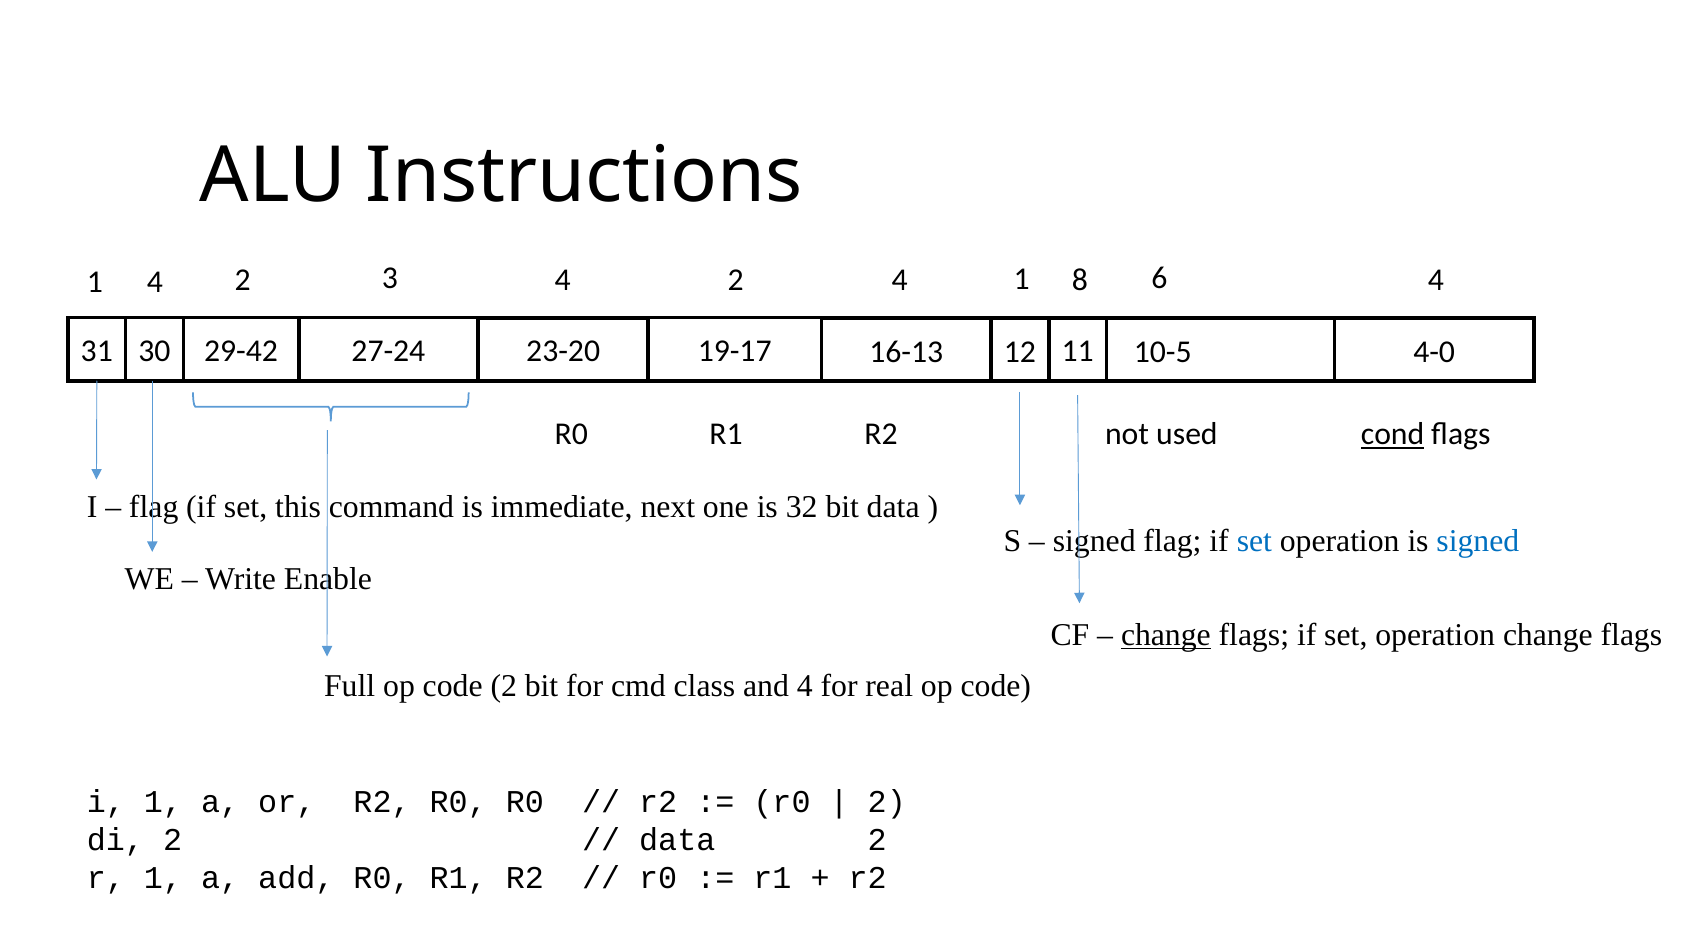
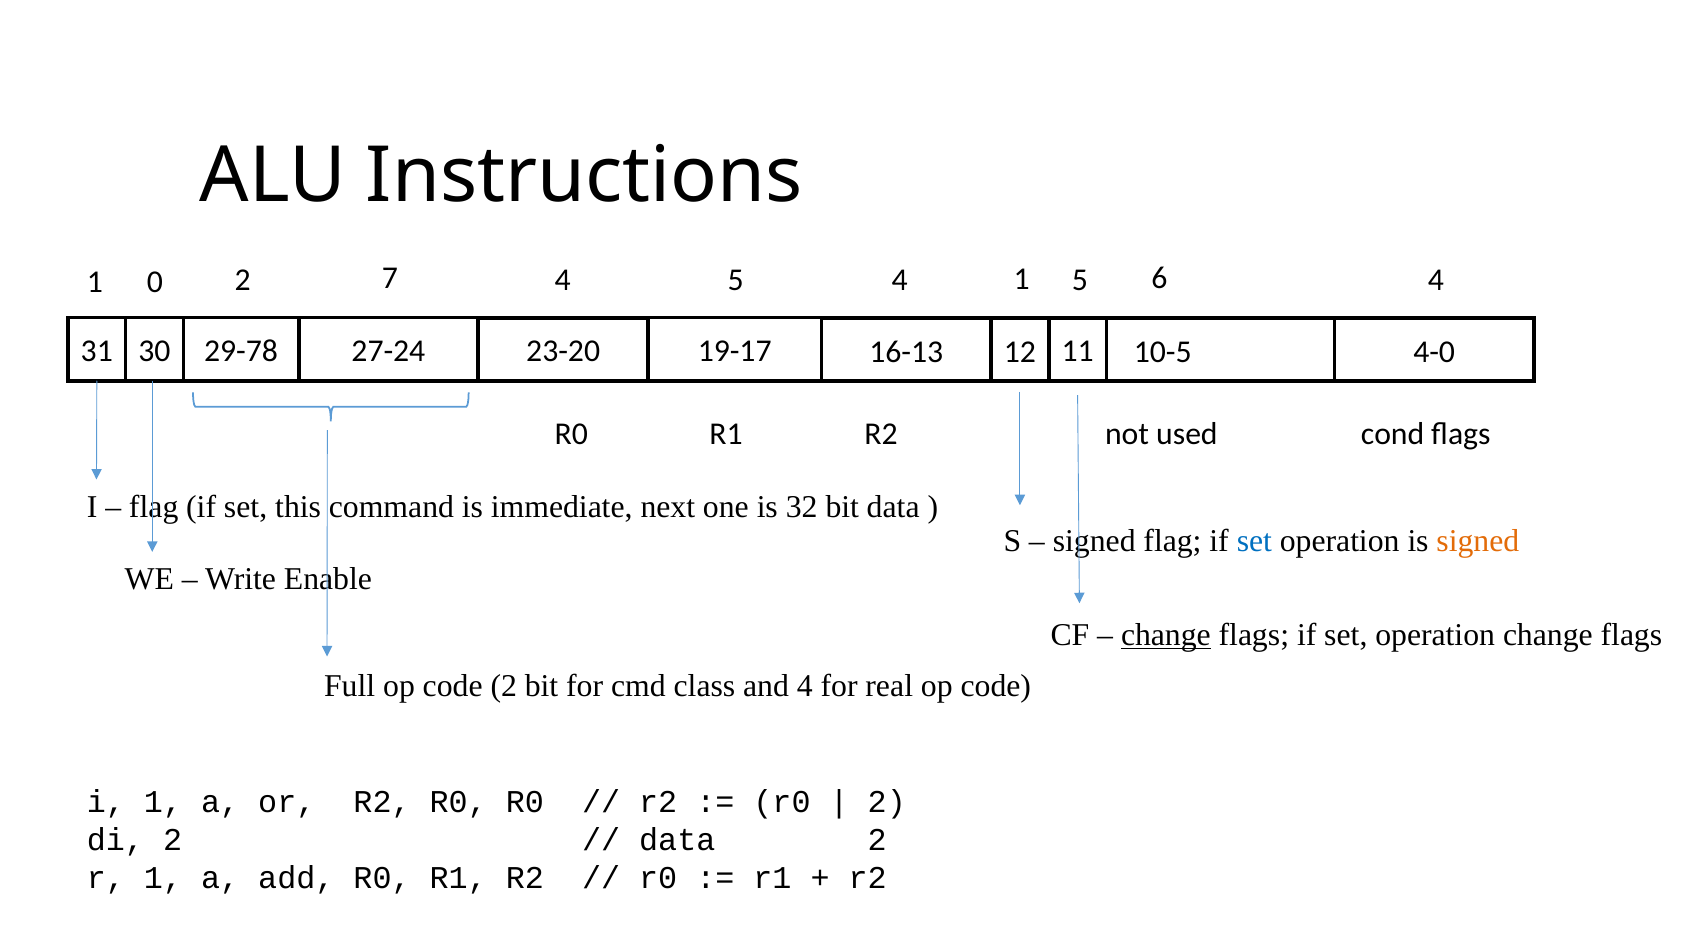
1 8: 8 -> 5 (1080, 280)
2: 2 -> 5 (736, 281)
1 4: 4 -> 0 (155, 282)
3: 3 -> 7 (390, 278)
29-42: 29-42 -> 29-78 (241, 352)
cond underline: present -> none (1393, 434)
signed colour: blue -> orange (1478, 541)
